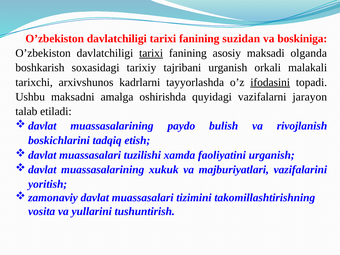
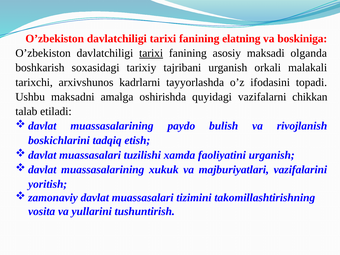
suzidan: suzidan -> elatning (241, 39)
ifodasini underline: present -> none (270, 82)
jarayon: jarayon -> chikkan (310, 97)
